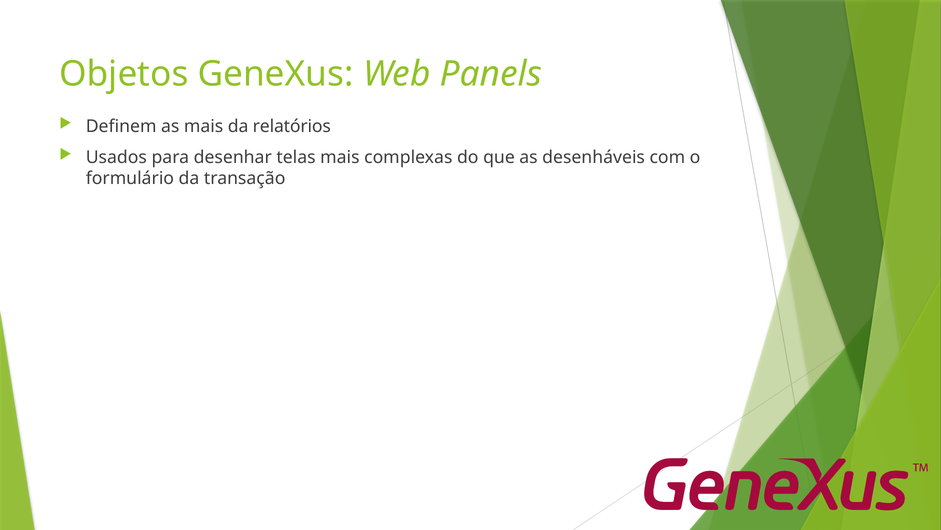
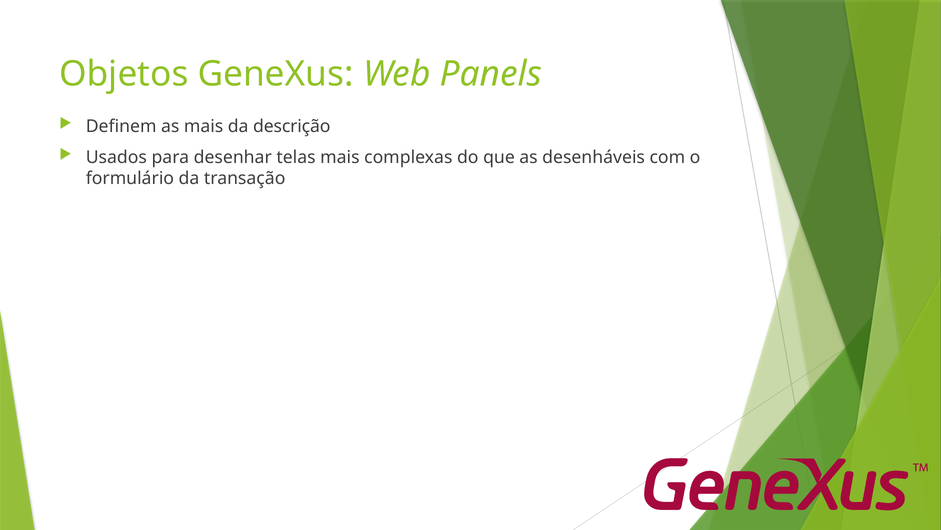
relatórios: relatórios -> descrição (292, 126)
